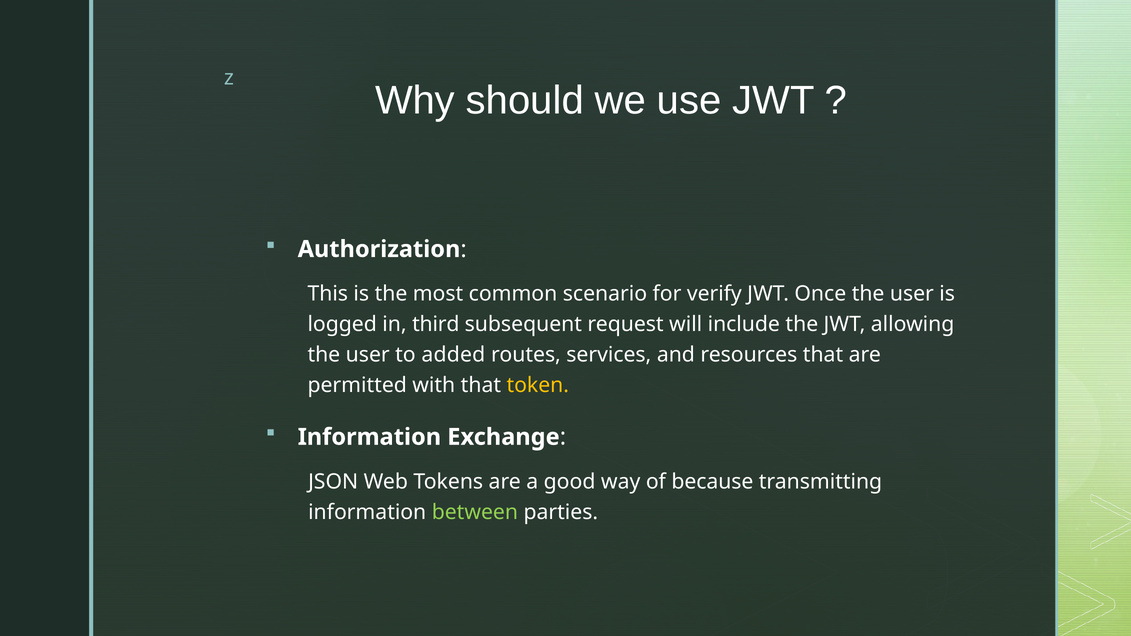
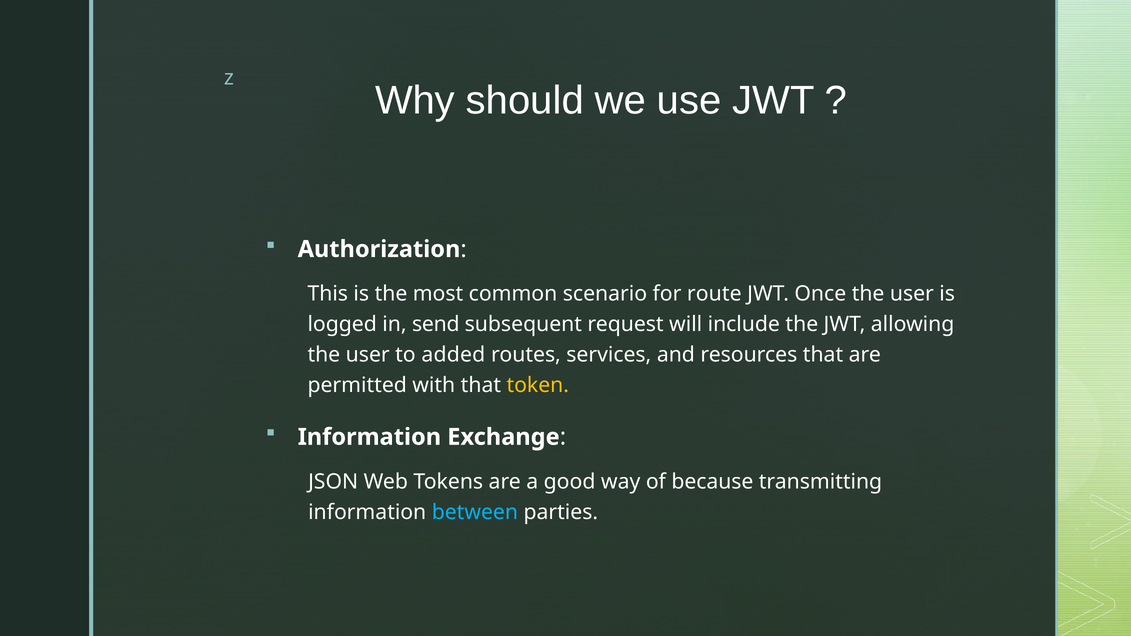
verify: verify -> route (714, 294)
third: third -> send (436, 325)
between colour: light green -> light blue (475, 512)
